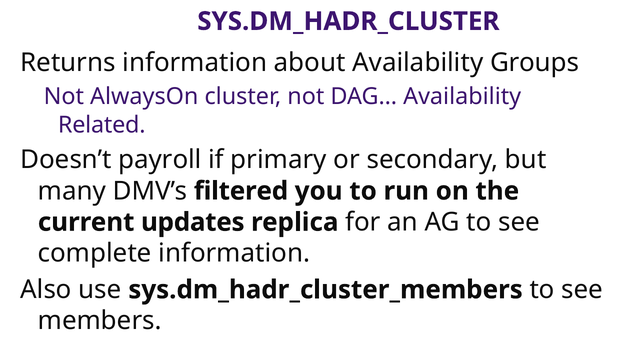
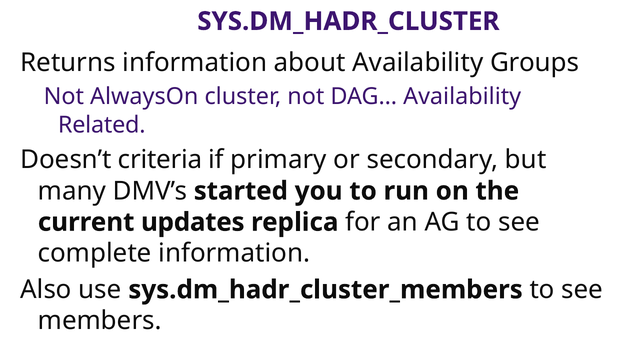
payroll: payroll -> criteria (160, 160)
filtered: filtered -> started (241, 191)
